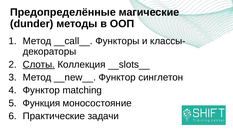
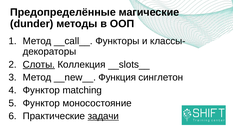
__new__ Функтор: Функтор -> Функция (117, 77)
Функция: Функция -> Функтор (41, 103)
задачи underline: none -> present (103, 116)
